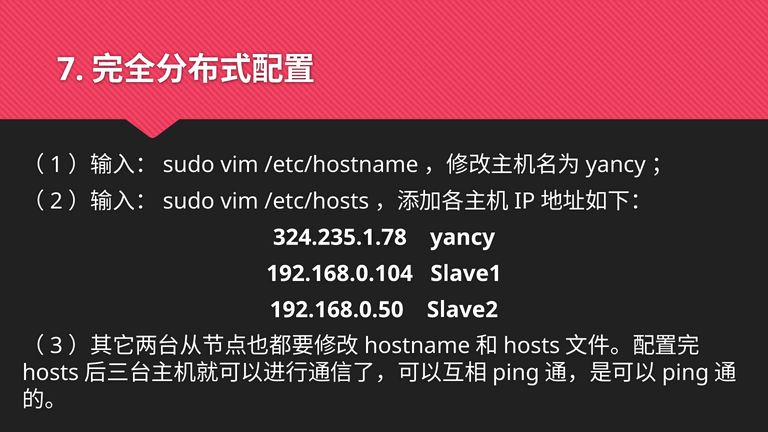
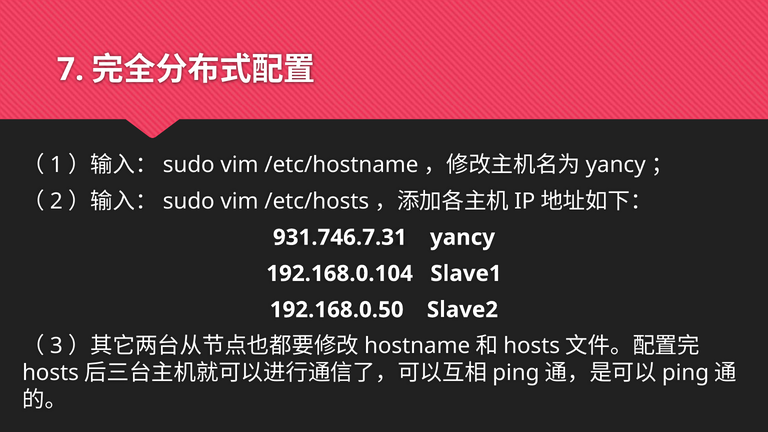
324.235.1.78: 324.235.1.78 -> 931.746.7.31 (340, 237)
